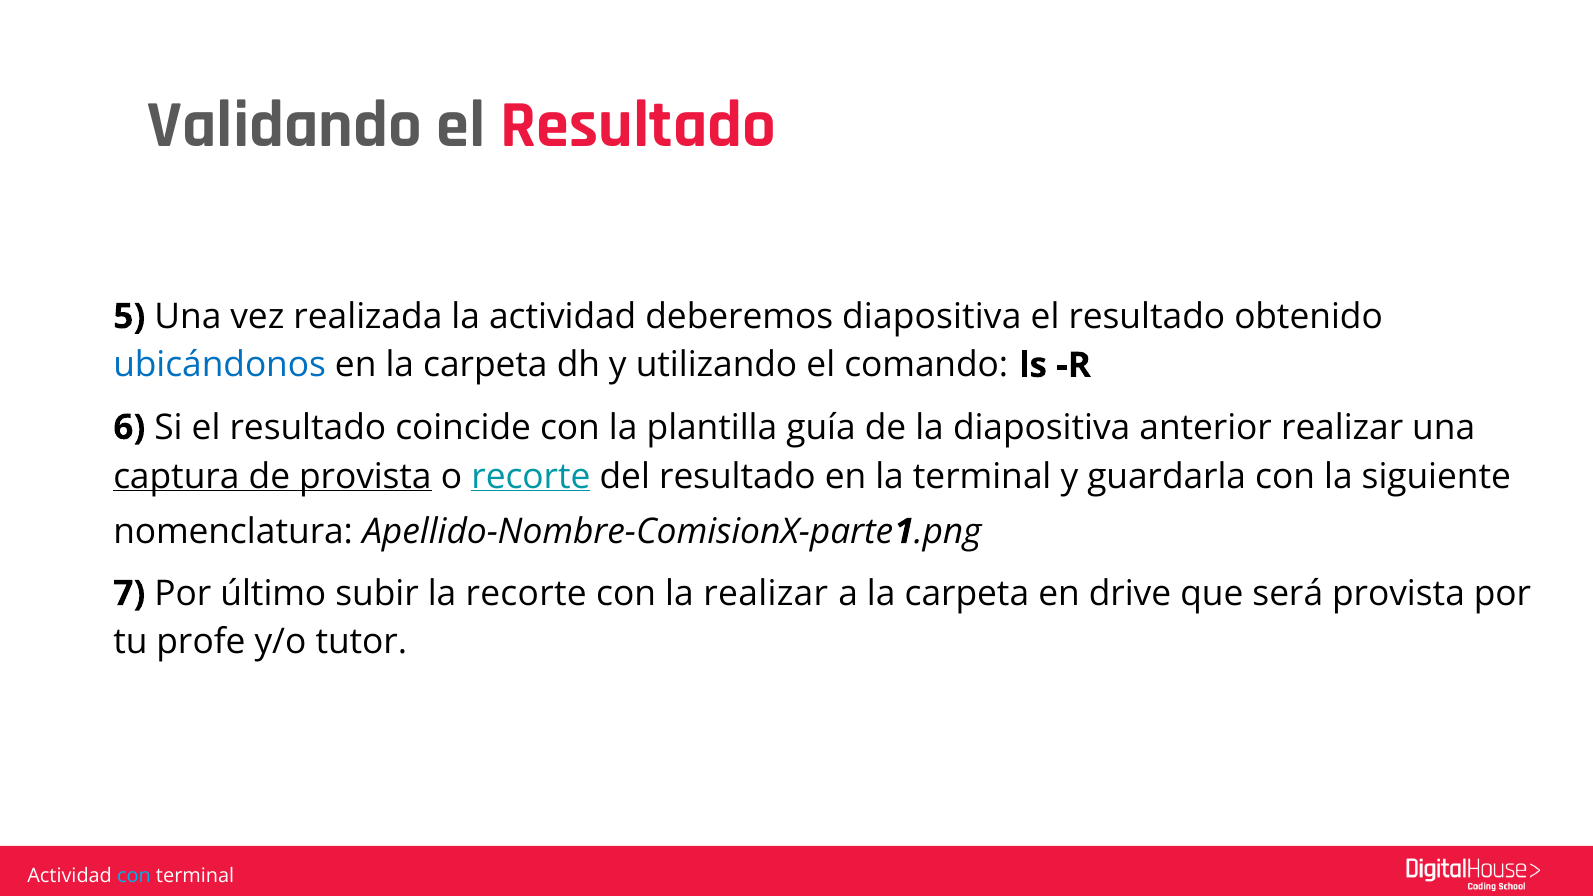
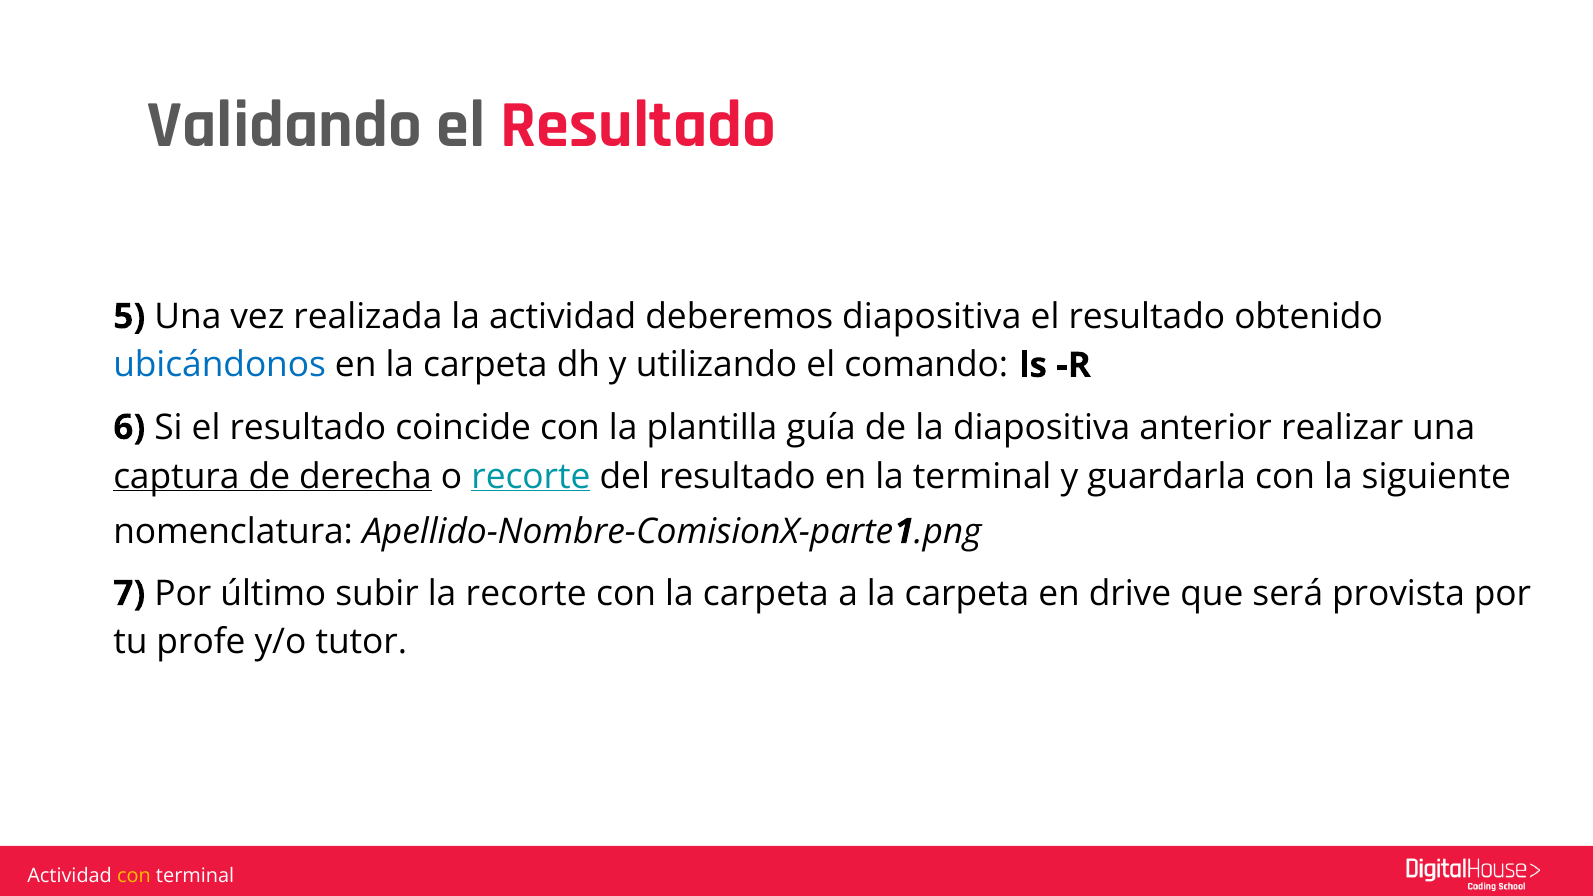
de provista: provista -> derecha (365, 477)
con la realizar: realizar -> carpeta (766, 593)
con colour: light blue -> yellow (134, 876)
